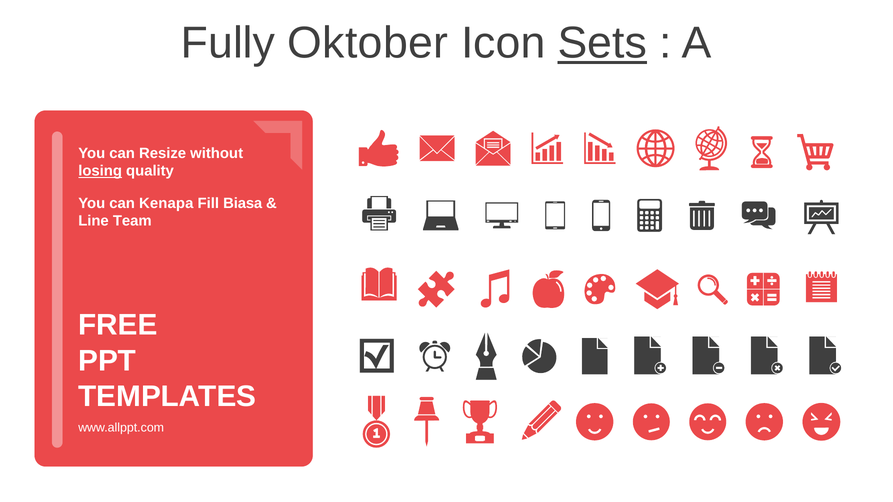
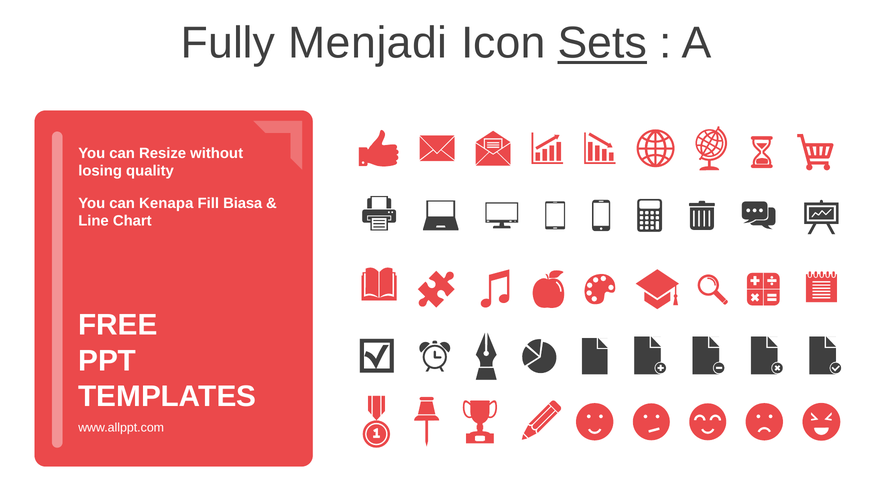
Oktober: Oktober -> Menjadi (368, 43)
losing underline: present -> none (100, 171)
Team: Team -> Chart (132, 221)
